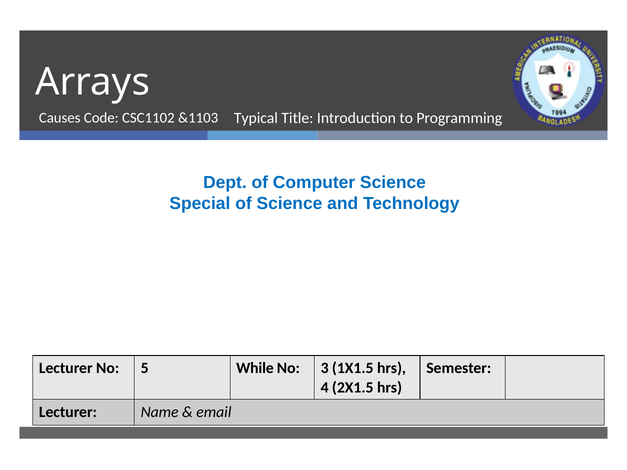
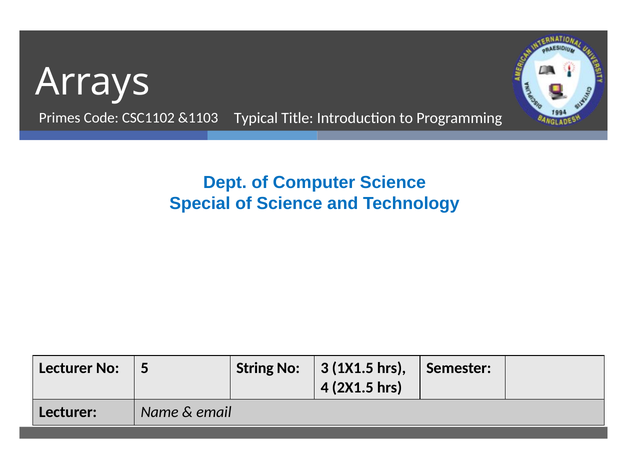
Causes: Causes -> Primes (60, 118)
While: While -> String (255, 369)
